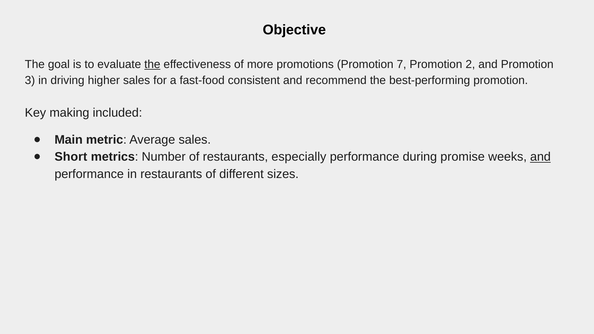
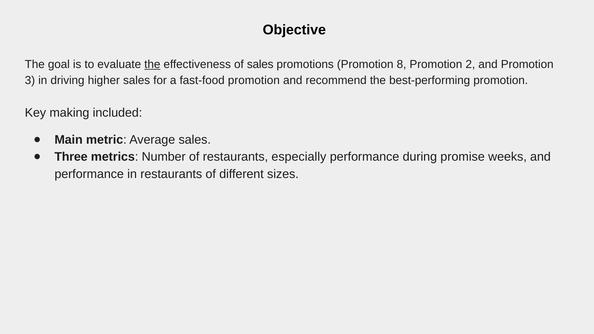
of more: more -> sales (260, 64)
7: 7 -> 8 (402, 64)
fast-food consistent: consistent -> promotion (254, 80)
Short: Short -> Three (71, 157)
and underline: present -> none (540, 157)
